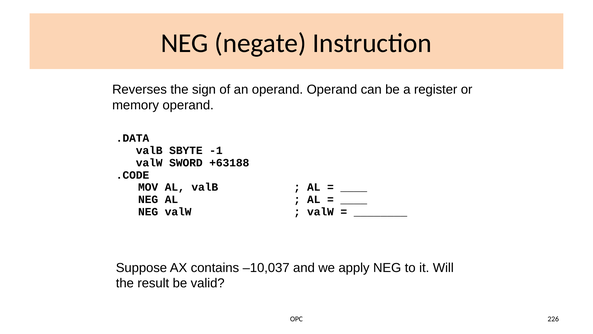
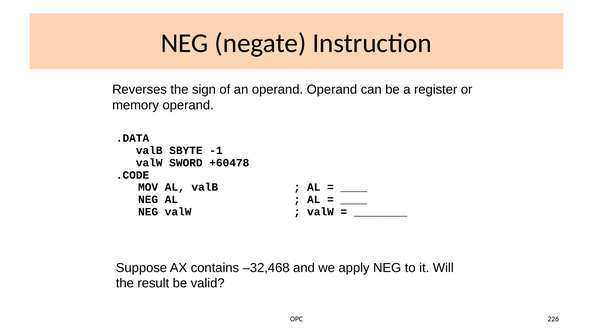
+63188: +63188 -> +60478 (229, 163)
–10,037: –10,037 -> –32,468 (266, 267)
